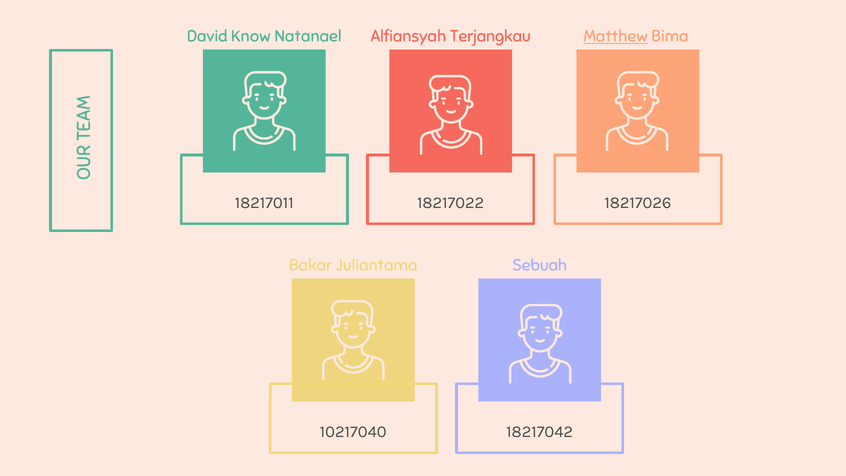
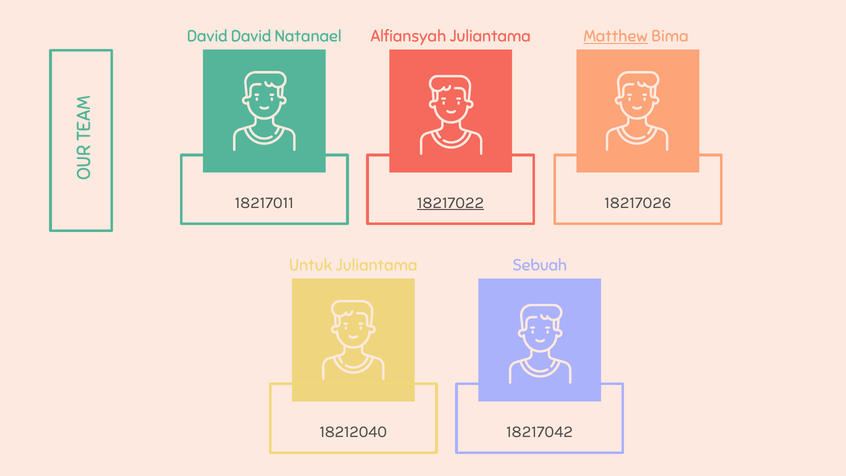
David Know: Know -> David (251, 36)
Alfiansyah Terjangkau: Terjangkau -> Juliantama (490, 36)
18217022 underline: none -> present (451, 203)
Bakar: Bakar -> Untuk (311, 265)
10217040: 10217040 -> 18212040 (353, 431)
